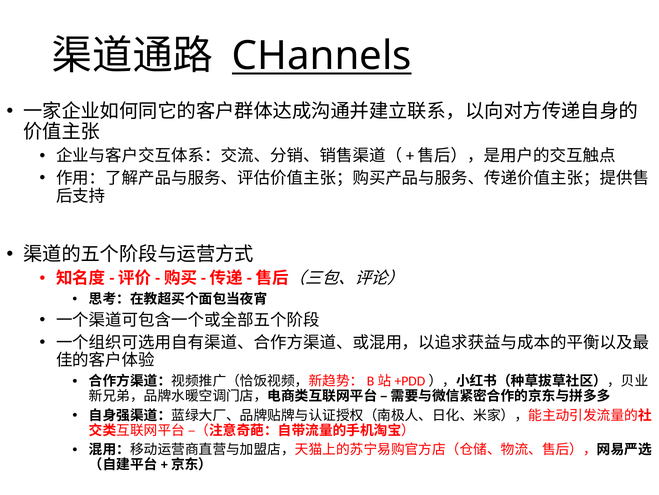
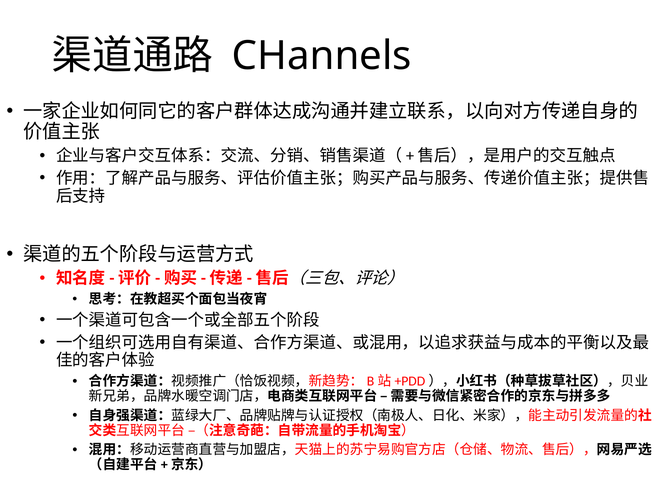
CHannels underline: present -> none (322, 56)
